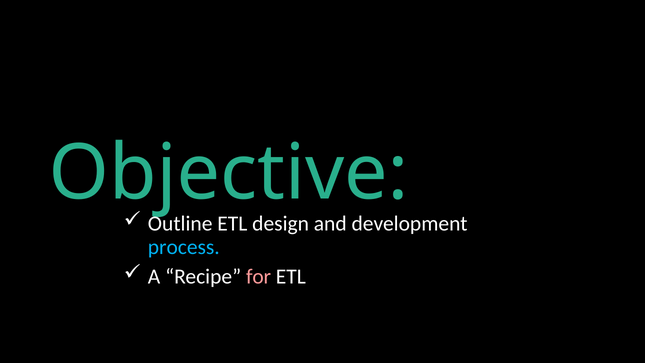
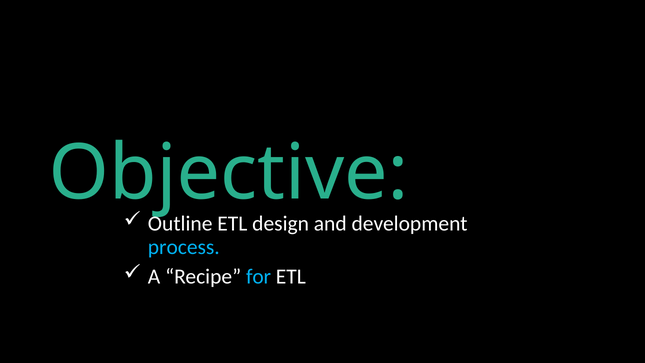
for colour: pink -> light blue (259, 277)
